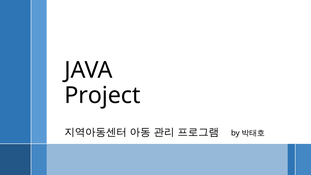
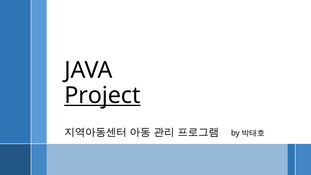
Project underline: none -> present (102, 95)
